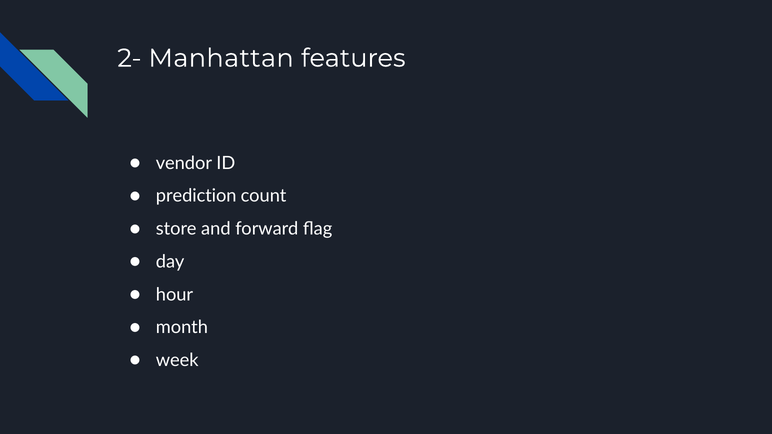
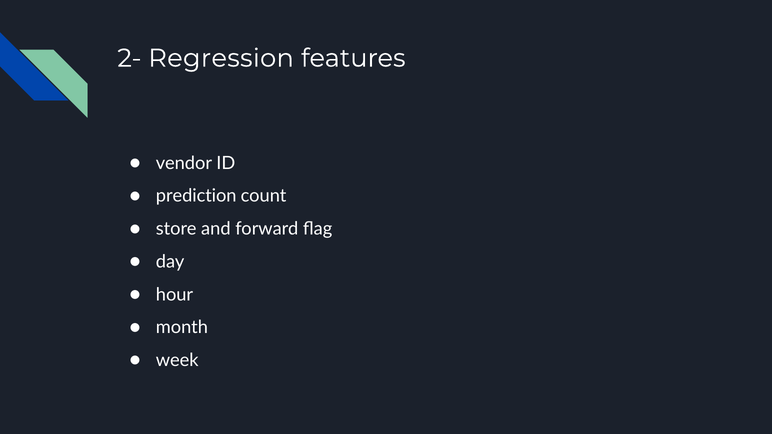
Manhattan: Manhattan -> Regression (221, 58)
